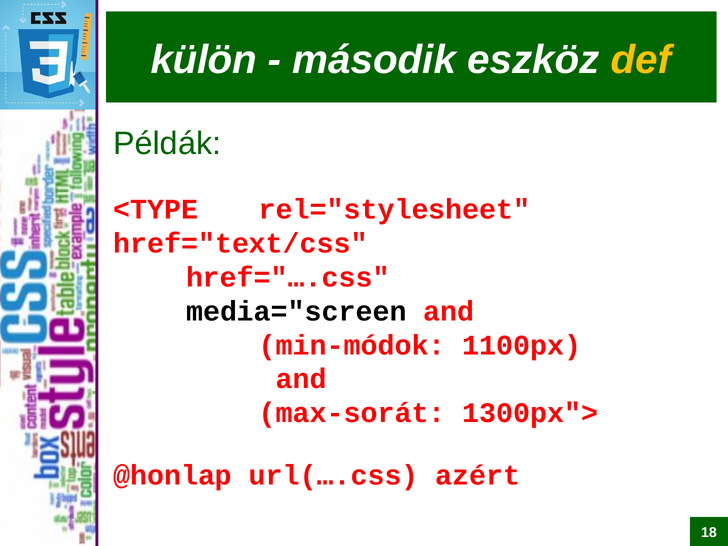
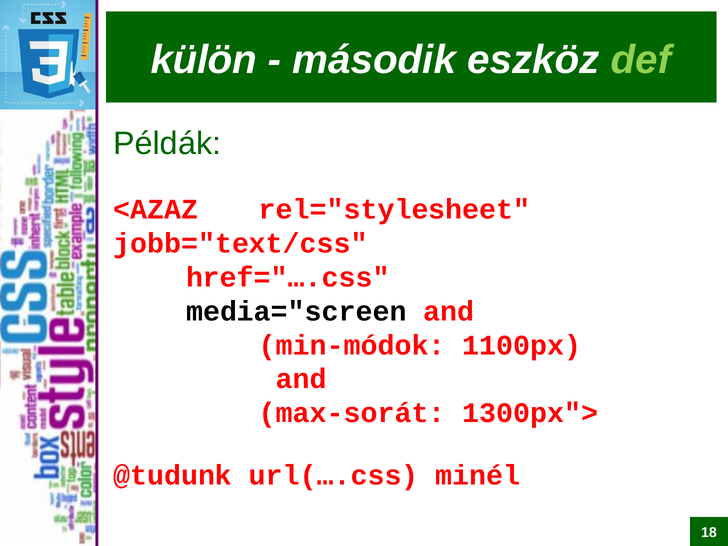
def colour: yellow -> light green (641, 60)
<TYPE: <TYPE -> <AZAZ (156, 210)
href="text/css: href="text/css -> jobb="text/css (241, 243)
@honlap: @honlap -> @tudunk (173, 475)
azért: azért -> minél (478, 475)
